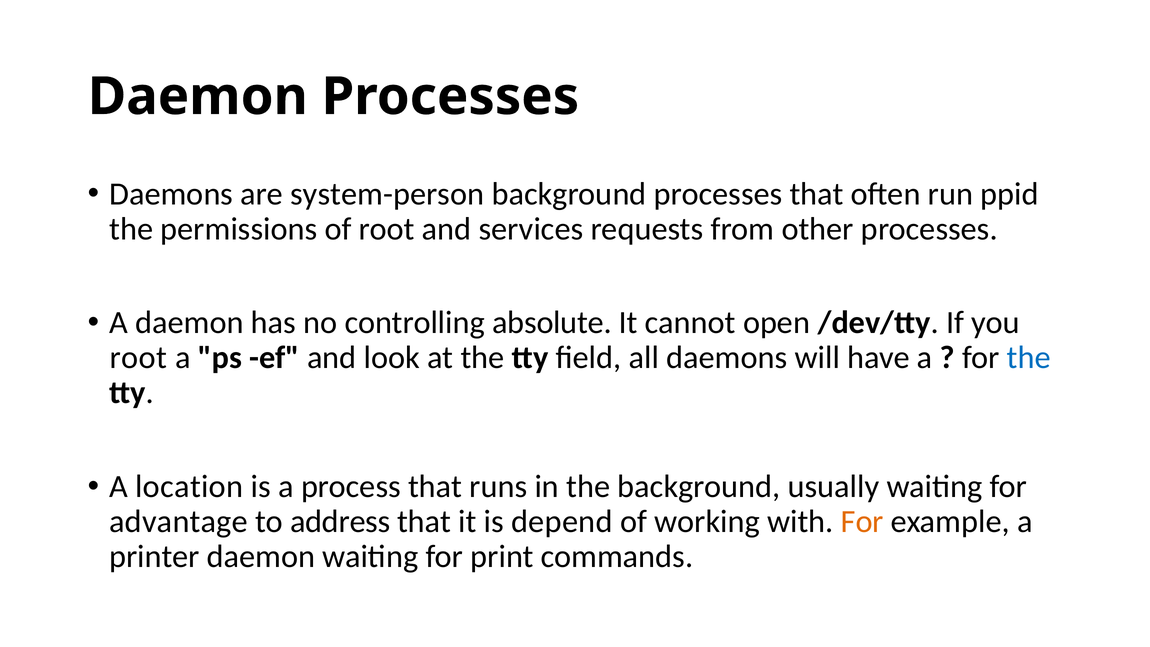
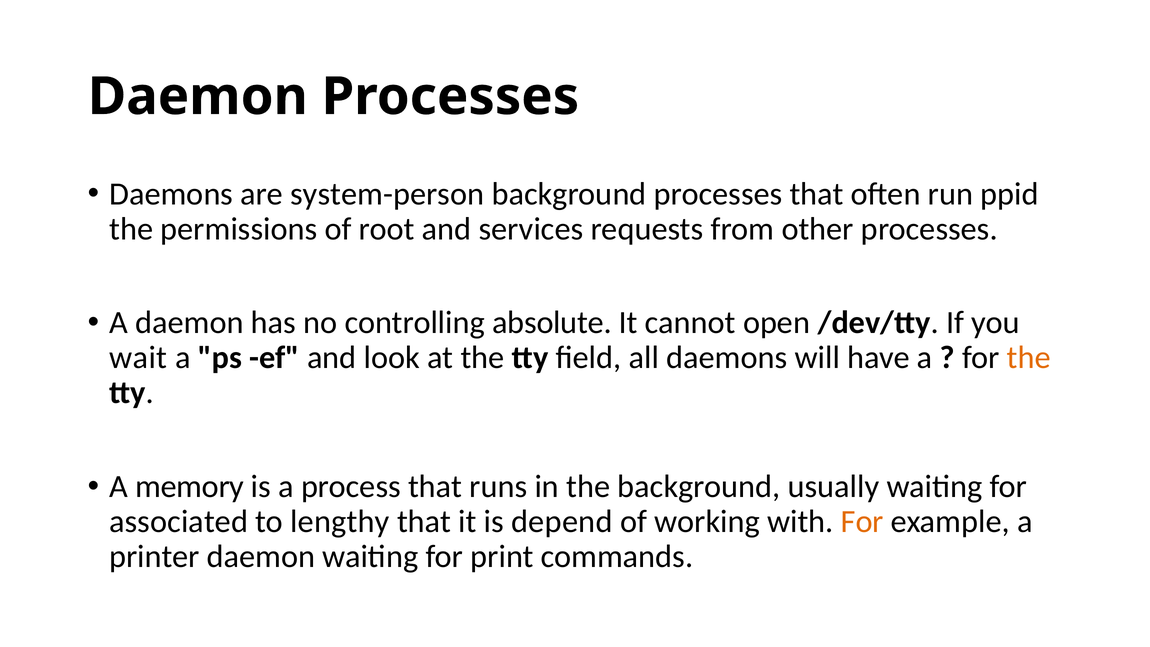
root: root -> wait (138, 358)
the colour: blue -> orange (1029, 358)
location: location -> memory (190, 487)
advantage: advantage -> associated (179, 521)
address: address -> lengthy (340, 521)
